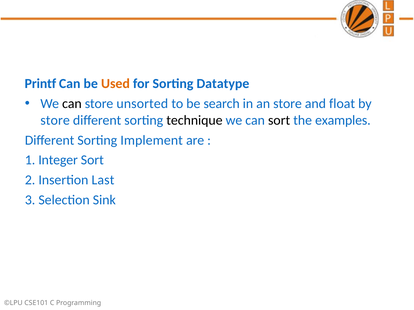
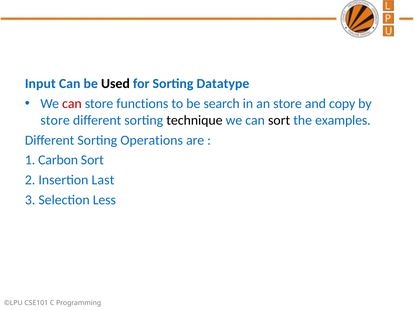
Printf: Printf -> Input (40, 84)
Used colour: orange -> black (115, 84)
can colour: black -> red (72, 104)
unsorted: unsorted -> functions (142, 104)
float: float -> copy (342, 104)
Implement: Implement -> Operations (152, 140)
Integer: Integer -> Carbon (58, 160)
Sink: Sink -> Less (104, 200)
